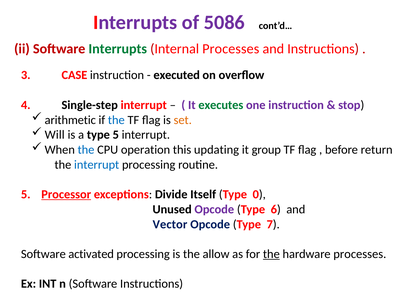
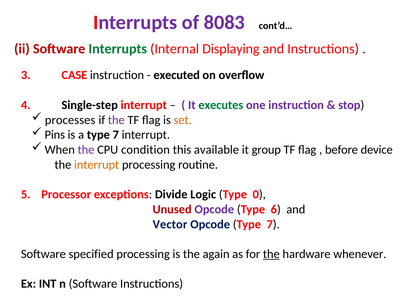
5086: 5086 -> 8083 (224, 22)
Internal Processes: Processes -> Displaying (231, 49)
arithmetic: arithmetic -> processes (70, 120)
the colour: blue -> purple (116, 120)
Will: Will -> Pins (55, 135)
a type 5: 5 -> 7 (116, 135)
the colour: blue -> purple (86, 149)
operation: operation -> condition (145, 149)
updating: updating -> available (217, 149)
return: return -> device (377, 149)
interrupt colour: blue -> orange (97, 164)
Processor underline: present -> none (66, 194)
Itself: Itself -> Logic (203, 194)
Unused colour: black -> red (172, 209)
activated: activated -> specified (91, 254)
allow: allow -> again (216, 254)
hardware processes: processes -> whenever (360, 254)
